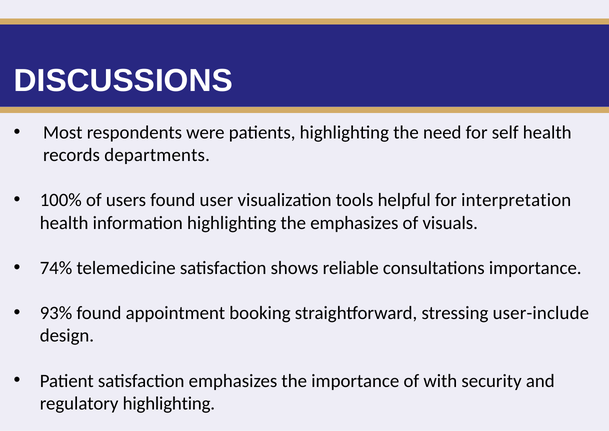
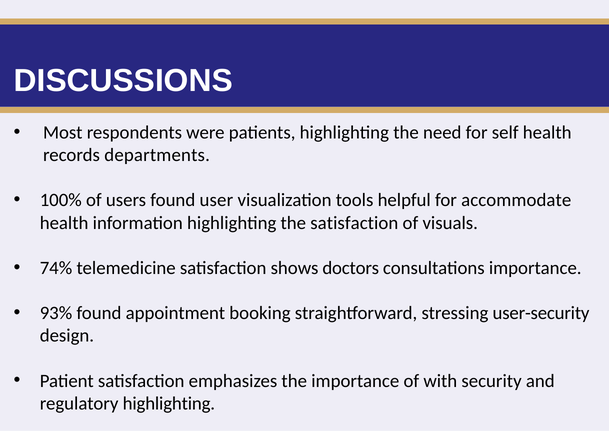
interpretation: interpretation -> accommodate (516, 200)
the emphasizes: emphasizes -> satisfaction (354, 223)
reliable: reliable -> doctors (351, 268)
user-include: user-include -> user-security (541, 313)
